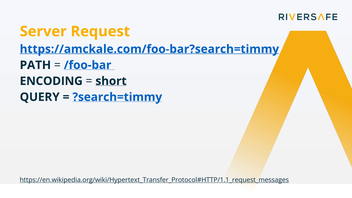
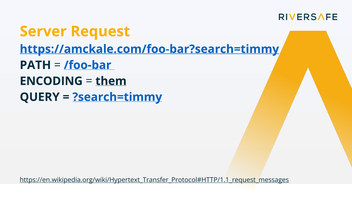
short: short -> them (111, 81)
